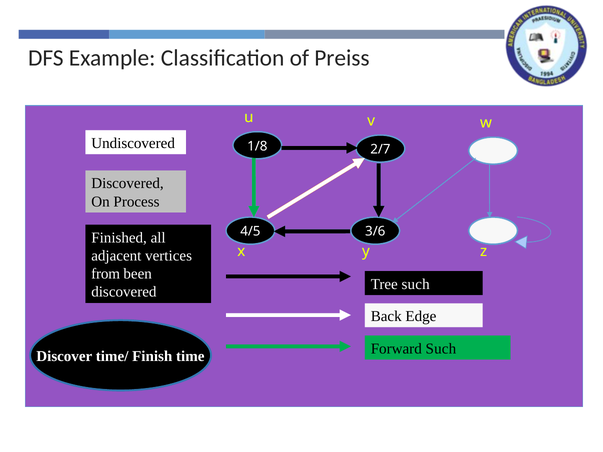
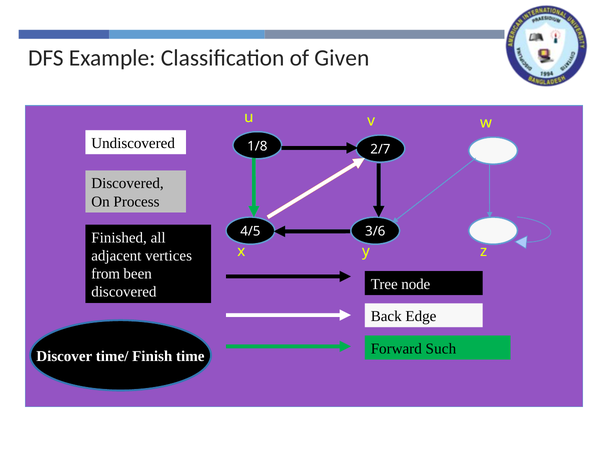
Preiss: Preiss -> Given (342, 58)
Tree such: such -> node (416, 284)
